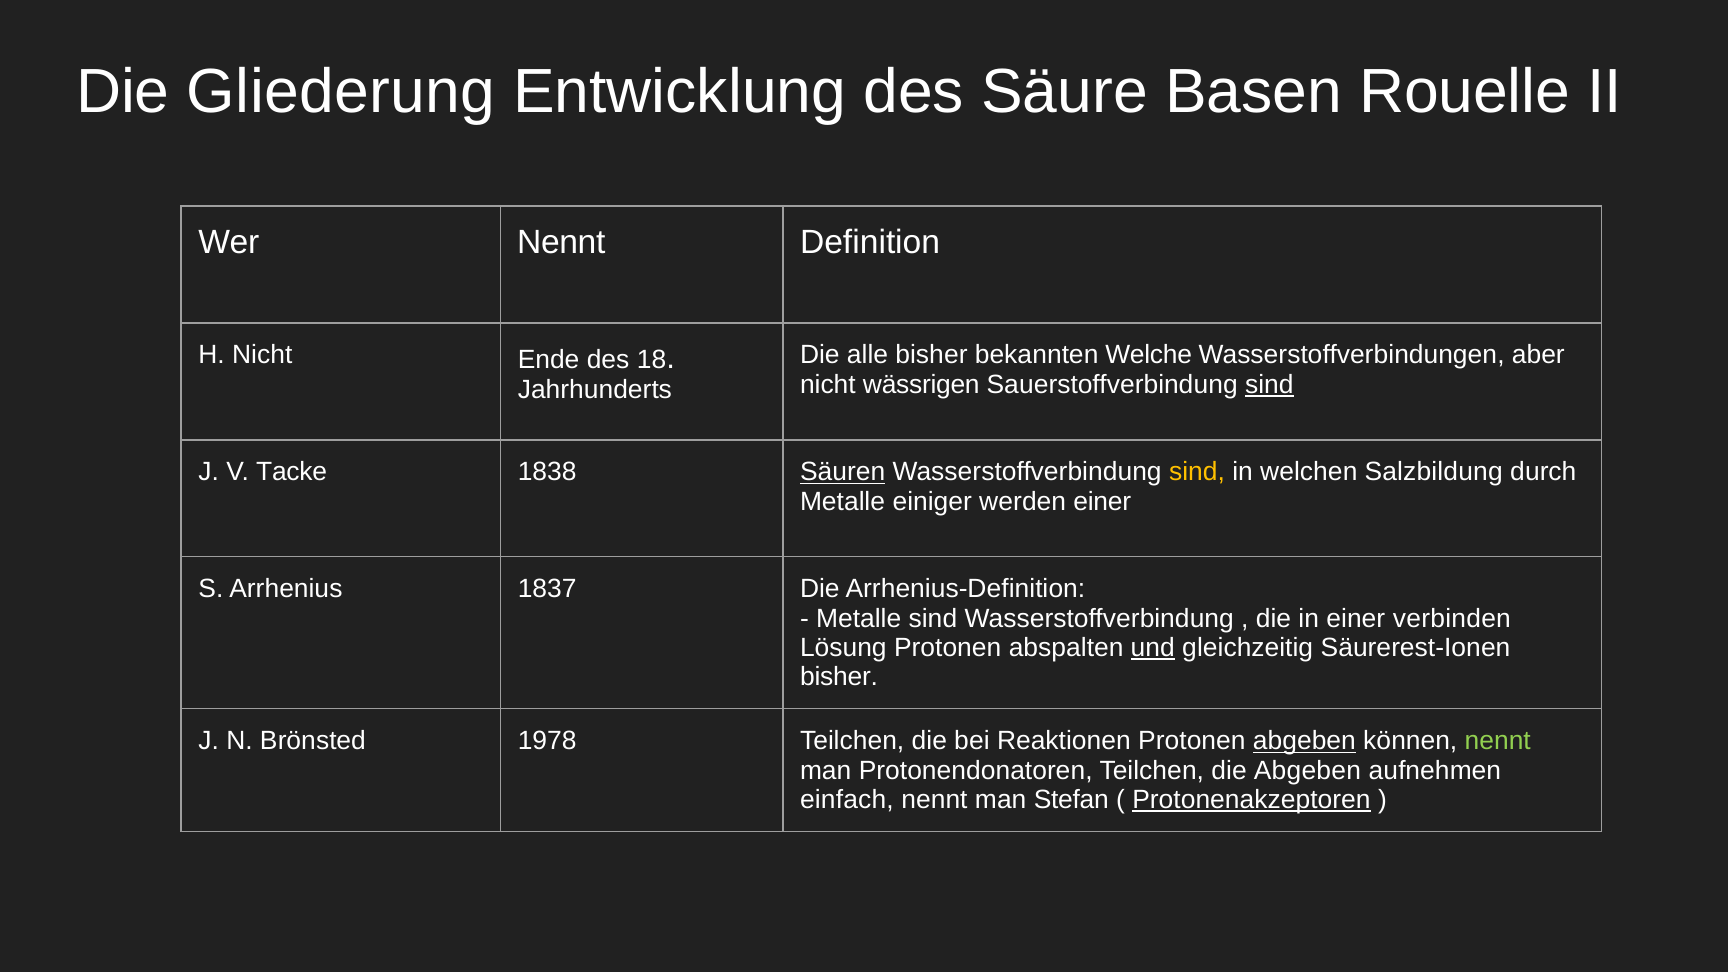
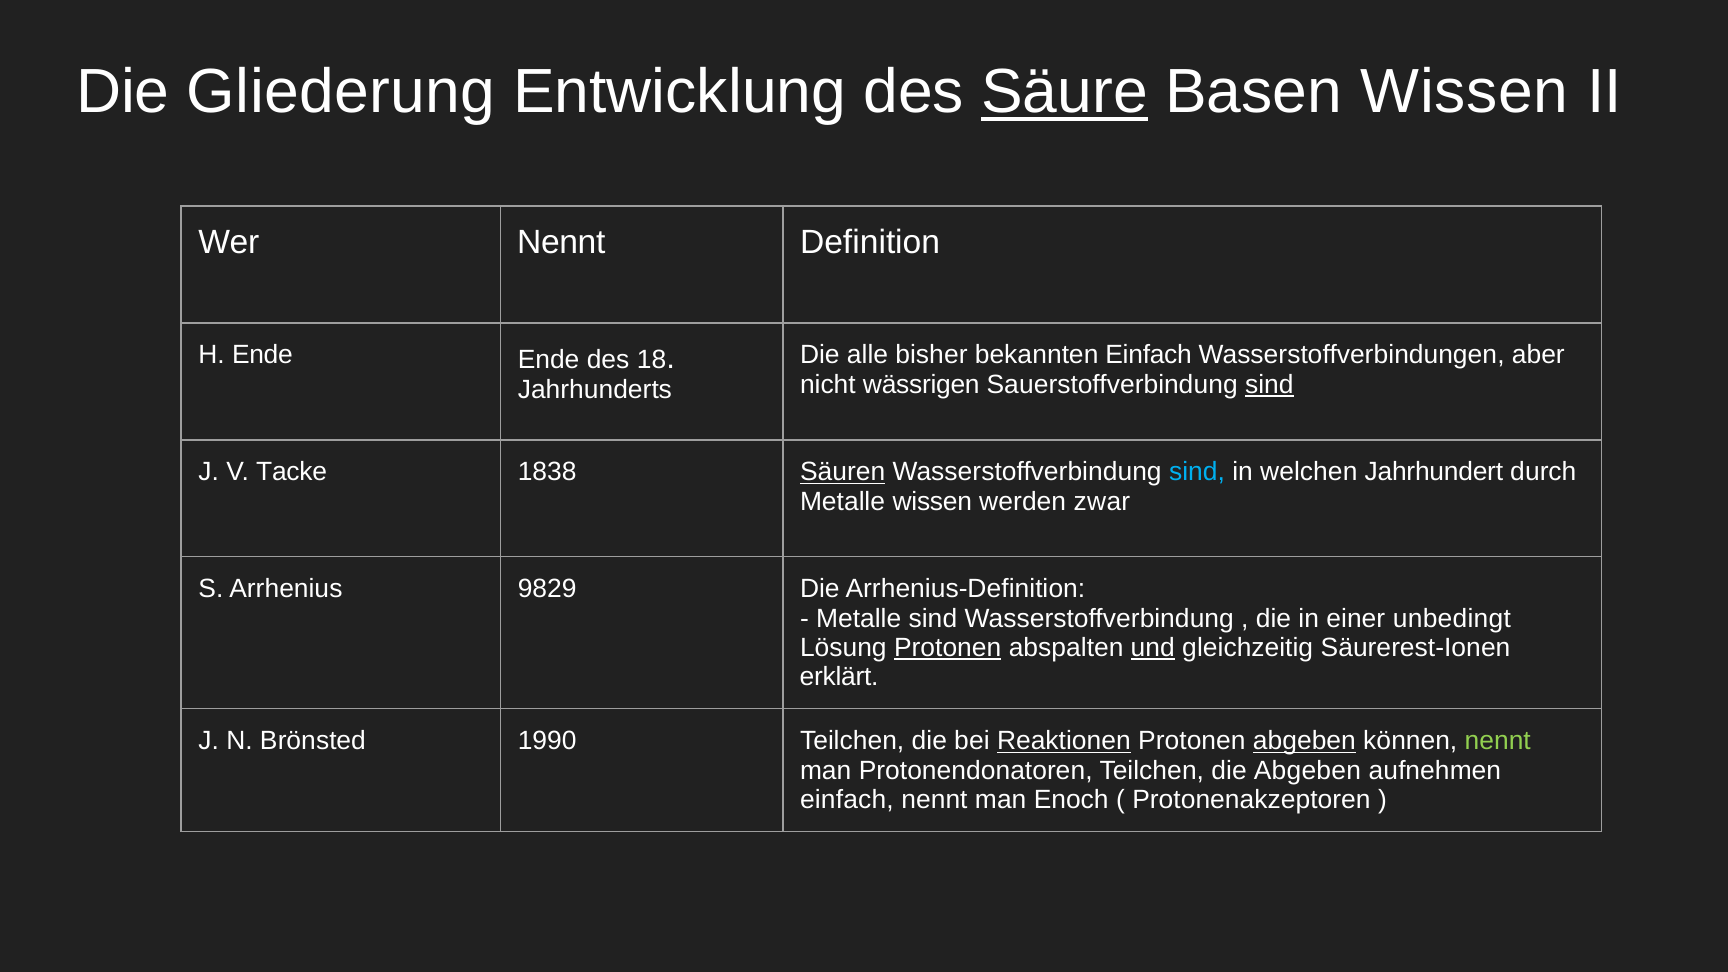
Säure underline: none -> present (1065, 92)
Basen Rouelle: Rouelle -> Wissen (1464, 92)
H Nicht: Nicht -> Ende (262, 355)
bekannten Welche: Welche -> Einfach (1149, 355)
sind colour: yellow -> light blue (1197, 472)
Salzbildung: Salzbildung -> Jahrhundert (1434, 472)
Metalle einiger: einiger -> wissen (932, 502)
werden einer: einer -> zwar (1102, 502)
1837: 1837 -> 9829 (547, 589)
verbinden: verbinden -> unbedingt (1452, 618)
Protonen underline: none -> present (948, 648)
bisher: bisher -> erklärt (839, 677)
1978: 1978 -> 1990 (547, 741)
Reaktionen underline: none -> present (1064, 741)
Stefan: Stefan -> Enoch (1071, 800)
Protonenakzeptoren underline: present -> none (1251, 800)
